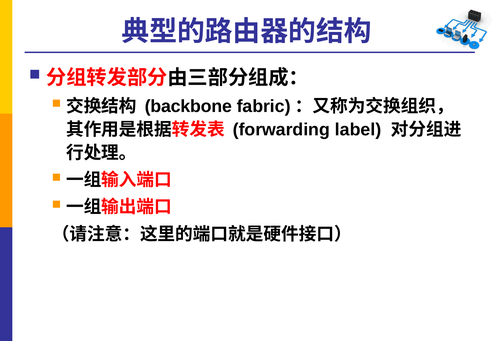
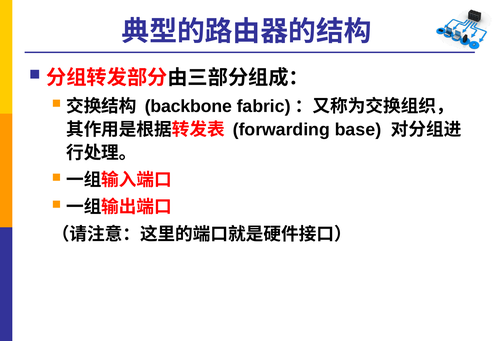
label: label -> base (358, 129)
